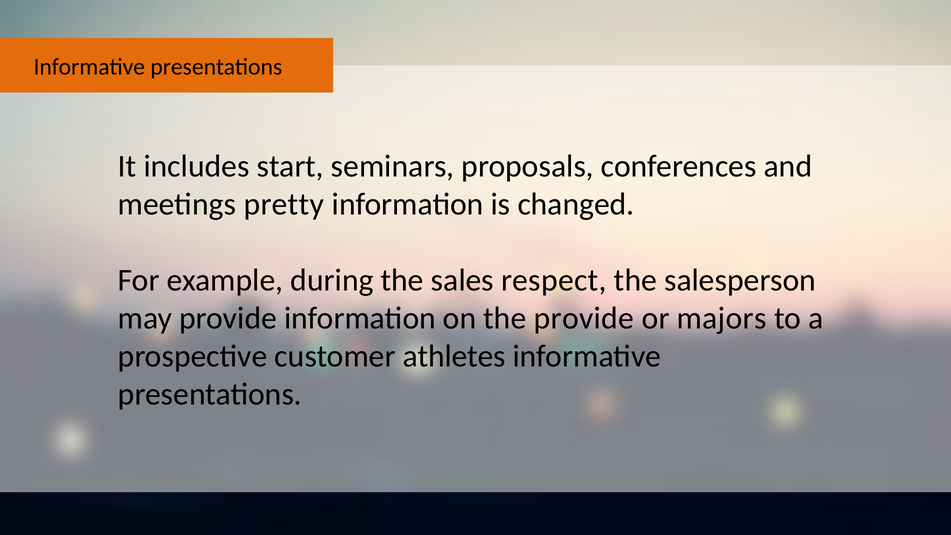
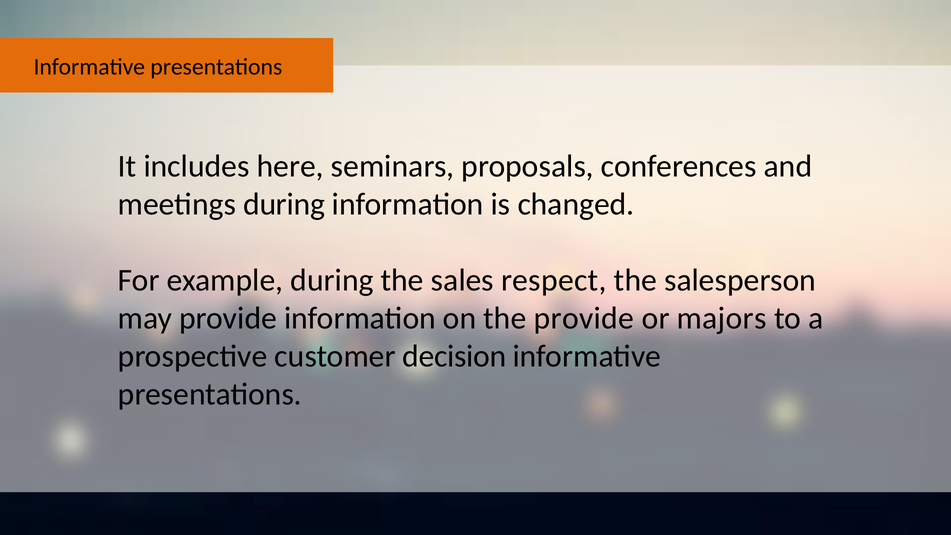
start: start -> here (290, 166)
meetings pretty: pretty -> during (284, 204)
athletes: athletes -> decision (454, 356)
